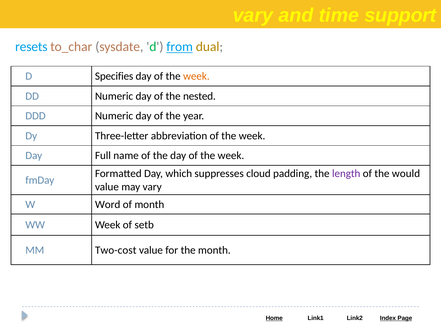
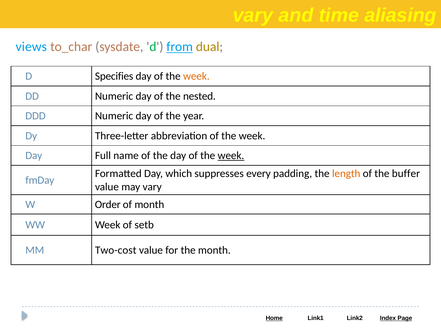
support: support -> aliasing (401, 15)
resets: resets -> views (31, 47)
week underline: none -> present (231, 155)
cloud: cloud -> every (258, 173)
length colour: purple -> orange (346, 173)
would: would -> buffer (406, 173)
Word: Word -> Order (108, 204)
